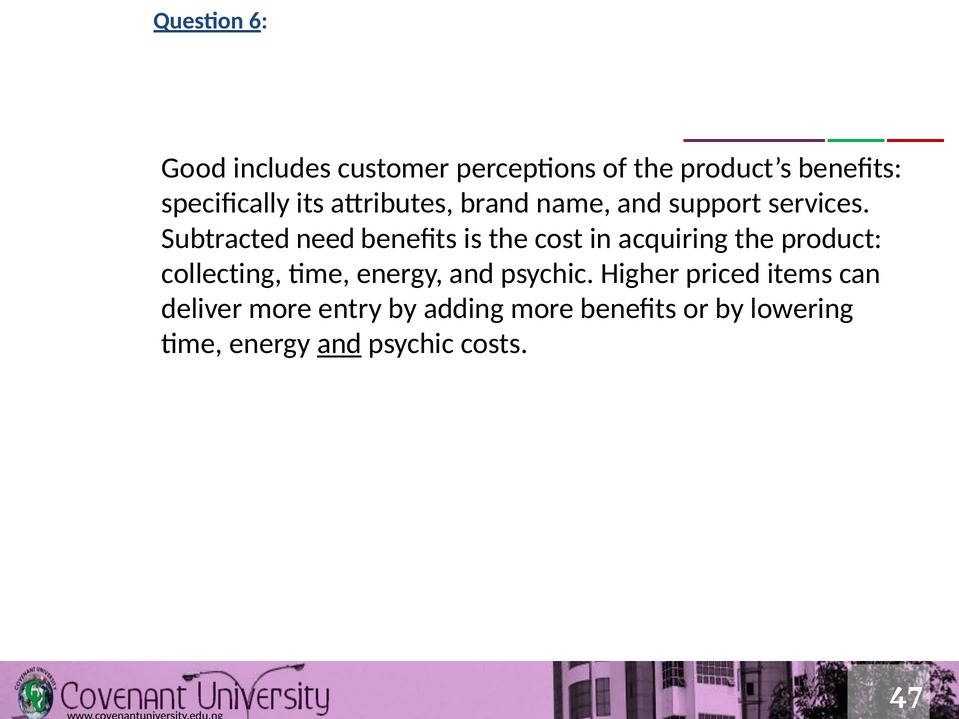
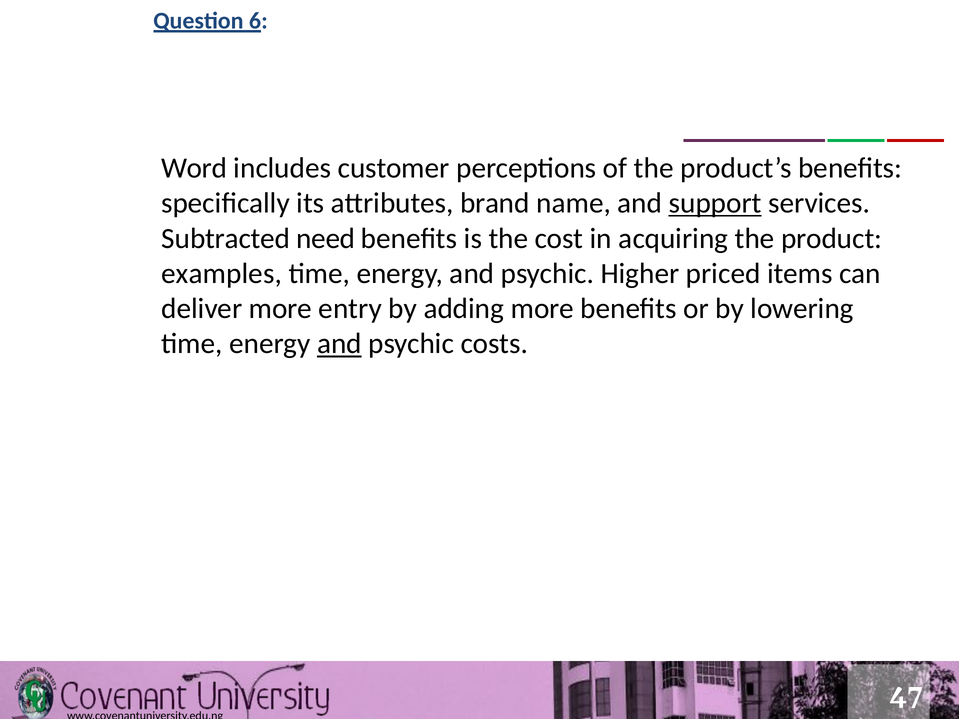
Good: Good -> Word (194, 168)
support underline: none -> present (715, 203)
collecting: collecting -> examples (222, 274)
